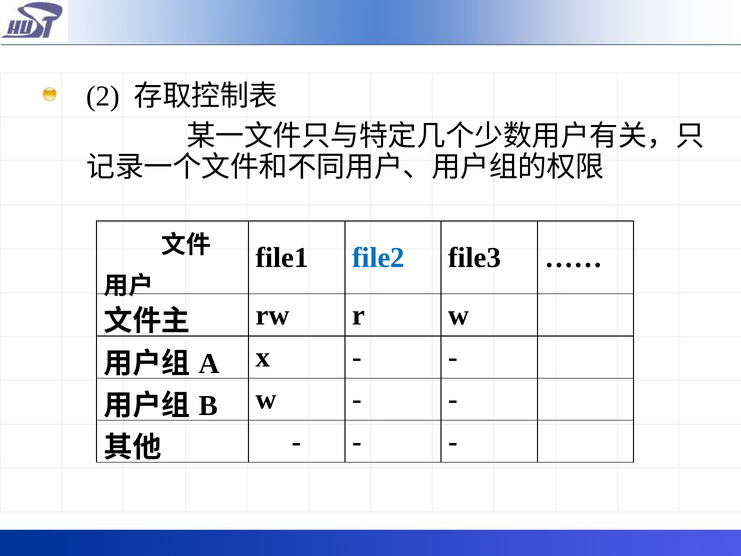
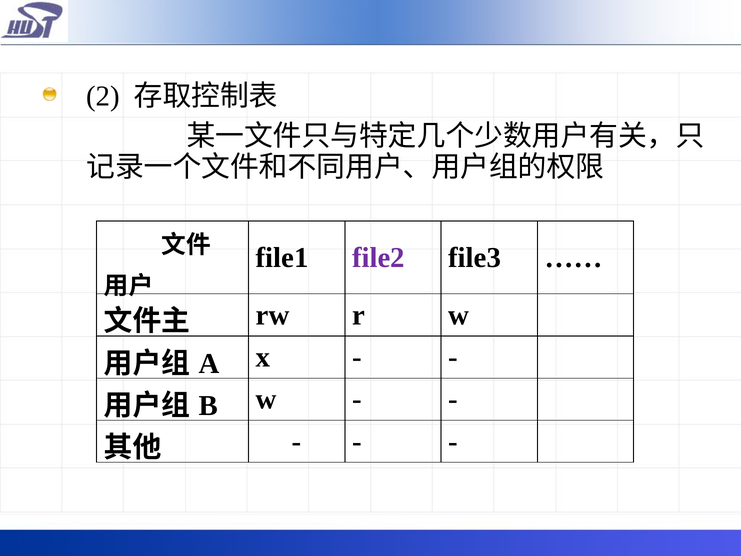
file2 colour: blue -> purple (379, 258)
